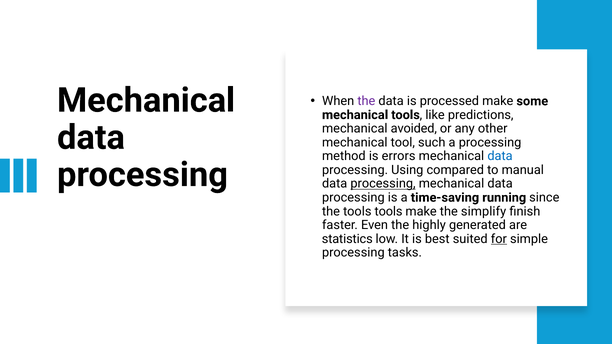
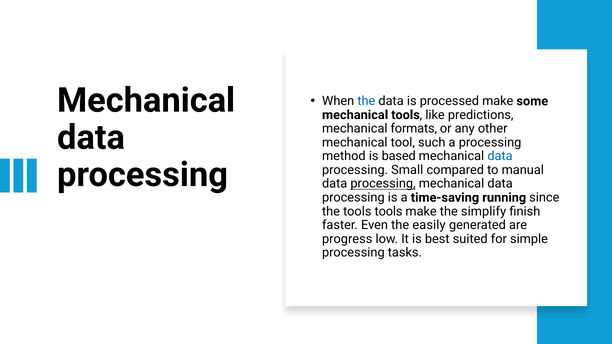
the colour: purple -> blue (366, 101)
avoided: avoided -> formats (414, 129)
errors: errors -> based (399, 156)
Using: Using -> Small (407, 170)
highly: highly -> easily (429, 225)
statistics: statistics -> progress (347, 239)
for underline: present -> none (499, 239)
